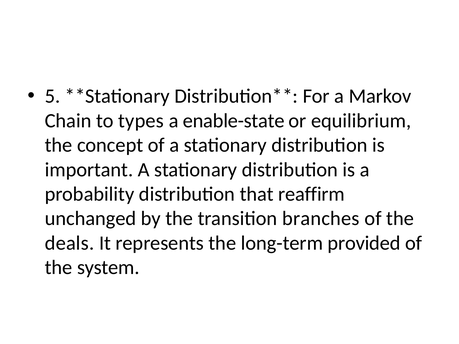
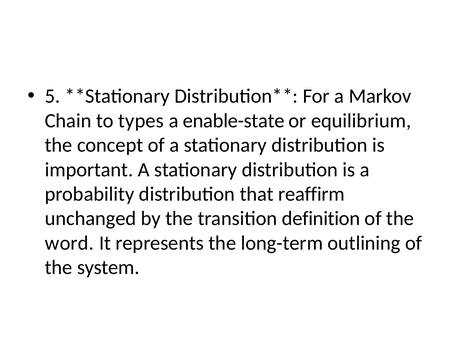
branches: branches -> definition (321, 219)
deals: deals -> word (69, 243)
provided: provided -> outlining (364, 243)
